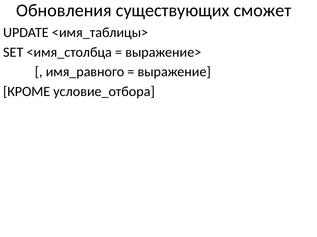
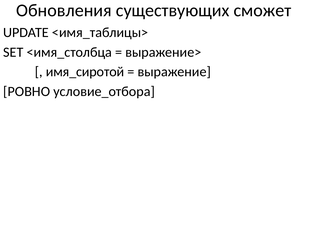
имя_равного: имя_равного -> имя_сиротой (85, 72)
КРОМЕ: КРОМЕ -> РОВНО (27, 92)
